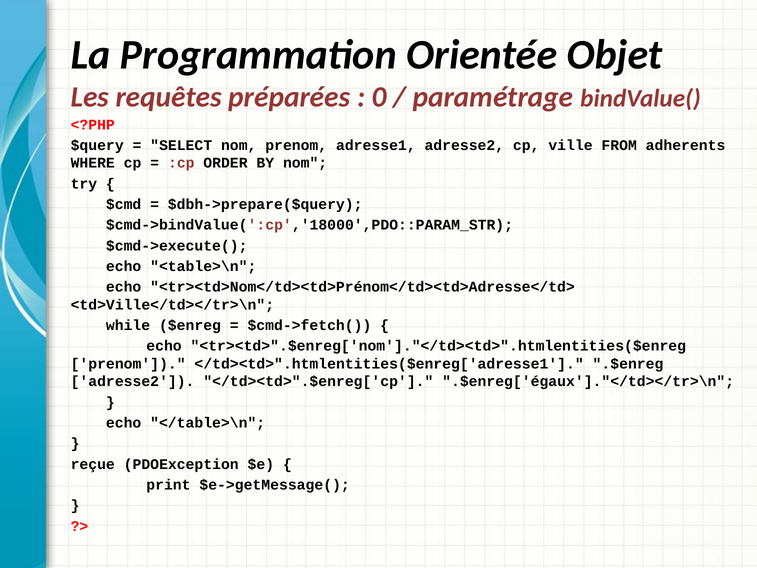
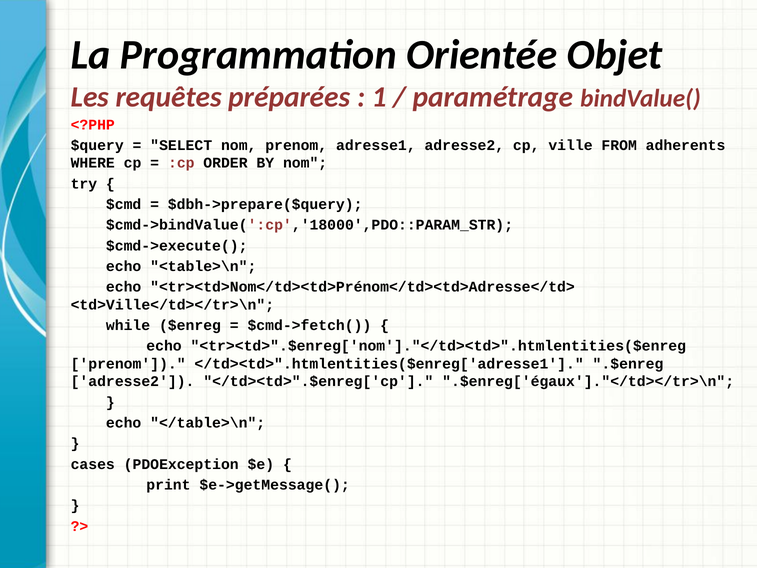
0: 0 -> 1 (379, 97)
reçue: reçue -> cases (93, 464)
